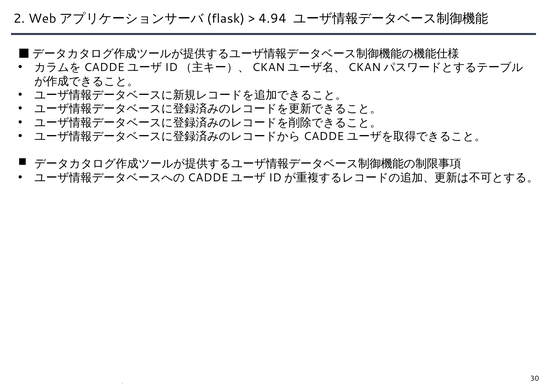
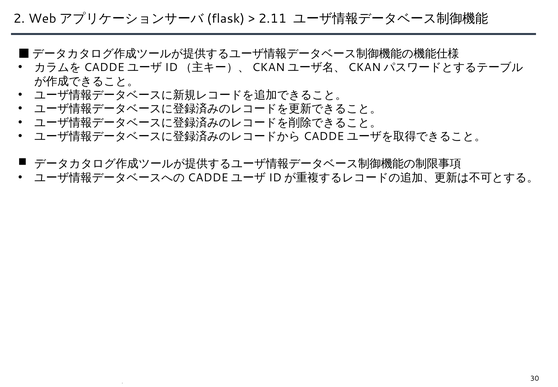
4.94: 4.94 -> 2.11 (272, 19)
